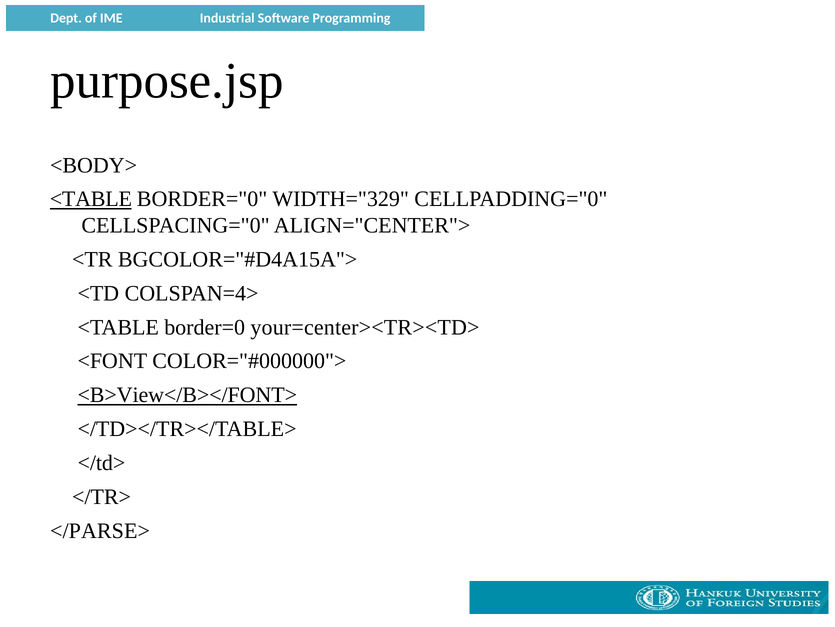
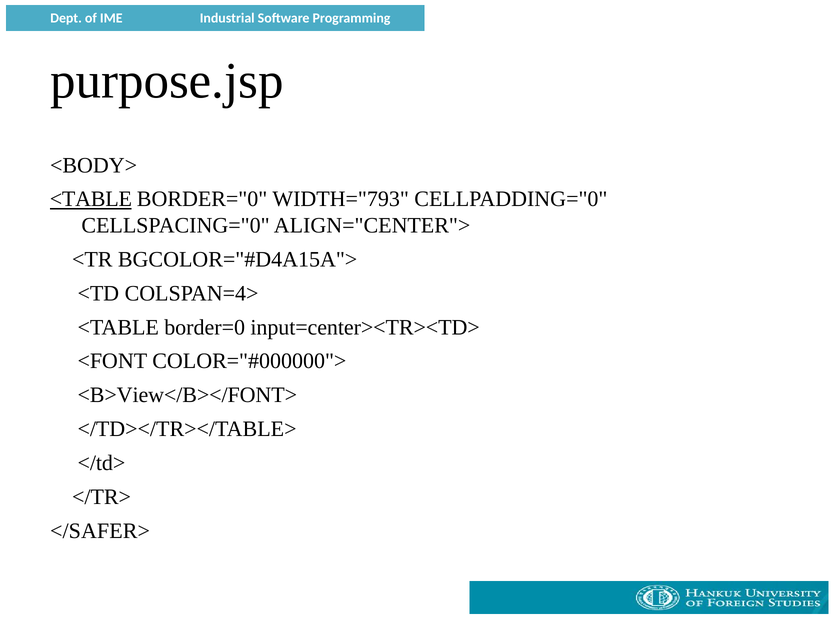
WIDTH="329: WIDTH="329 -> WIDTH="793 (341, 199)
your=center><TR><TD>: your=center><TR><TD> -> input=center><TR><TD> (365, 327)
<B>View</B></FONT> underline: present -> none (187, 395)
</PARSE>: </PARSE> -> </SAFER> (100, 530)
